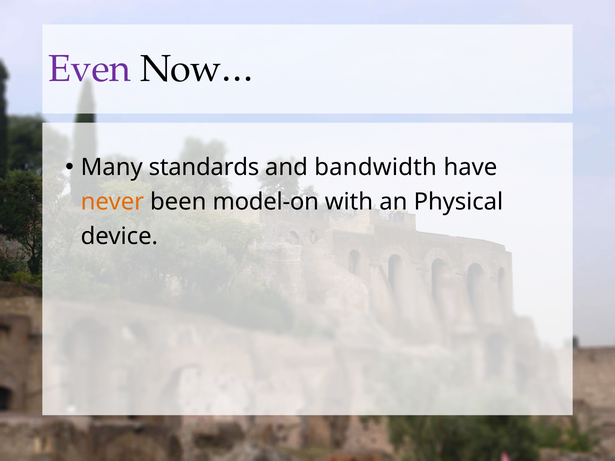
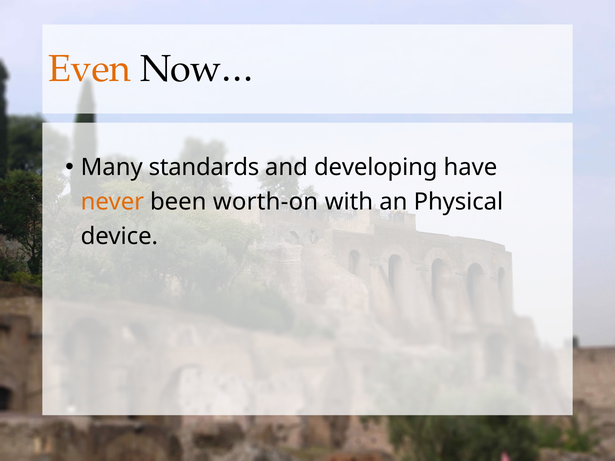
Even colour: purple -> orange (90, 69)
bandwidth: bandwidth -> developing (376, 168)
model-on: model-on -> worth-on (266, 202)
